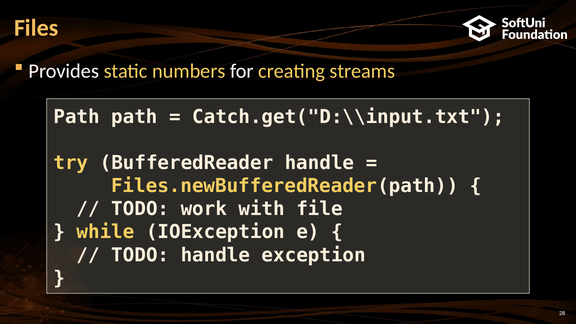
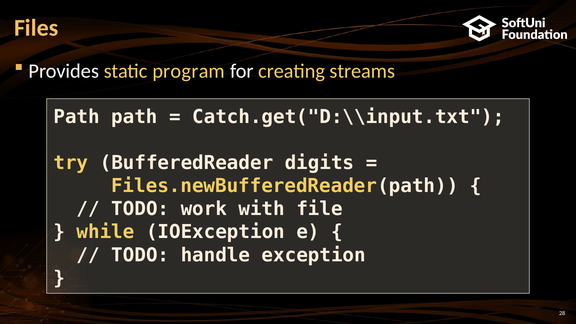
numbers: numbers -> program (189, 71)
BufferedReader handle: handle -> digits (319, 163)
